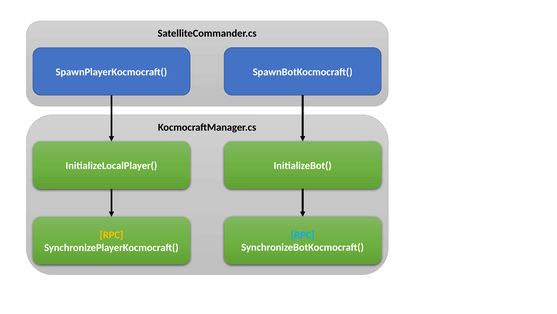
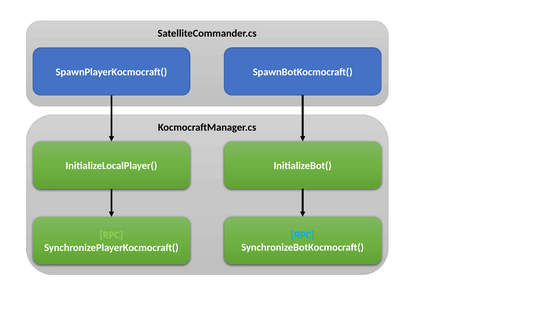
RPC colour: yellow -> light green (111, 234)
